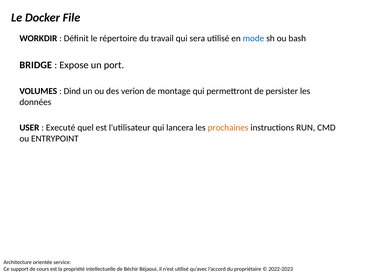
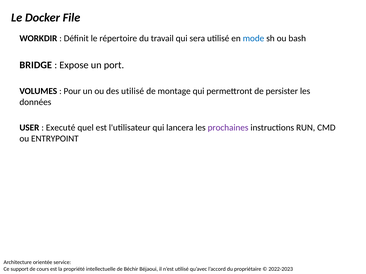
Dind: Dind -> Pour (72, 91)
des verion: verion -> utilisé (133, 91)
prochaines colour: orange -> purple (228, 128)
